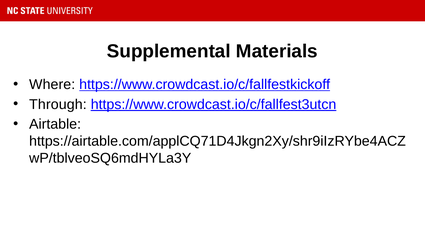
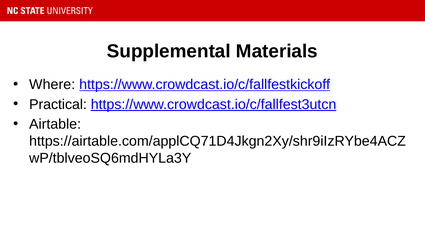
Through: Through -> Practical (58, 104)
